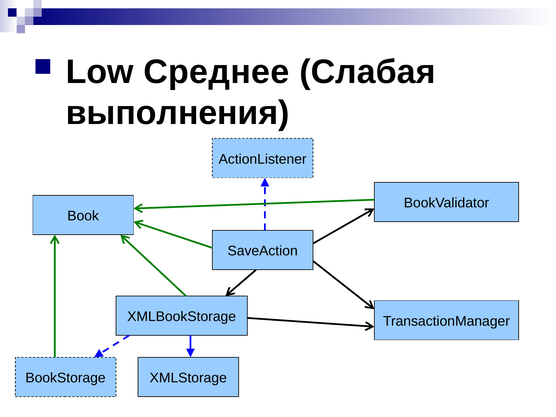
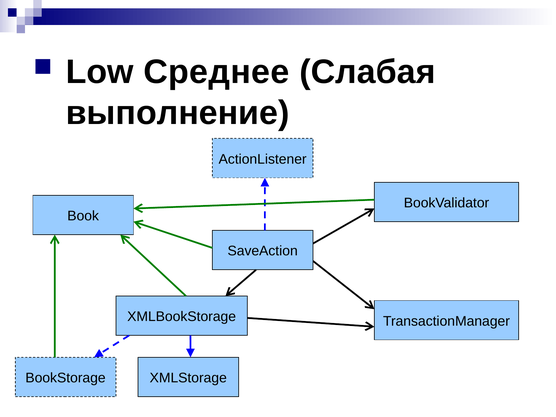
выполнения: выполнения -> выполнение (178, 113)
